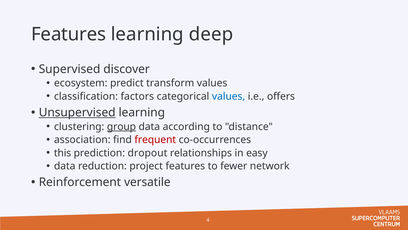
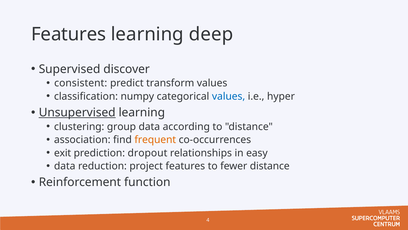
ecosystem: ecosystem -> consistent (81, 83)
factors: factors -> numpy (137, 96)
offers: offers -> hyper (281, 96)
group underline: present -> none (121, 126)
frequent colour: red -> orange (155, 139)
this: this -> exit (63, 153)
fewer network: network -> distance (270, 166)
versatile: versatile -> function (147, 182)
